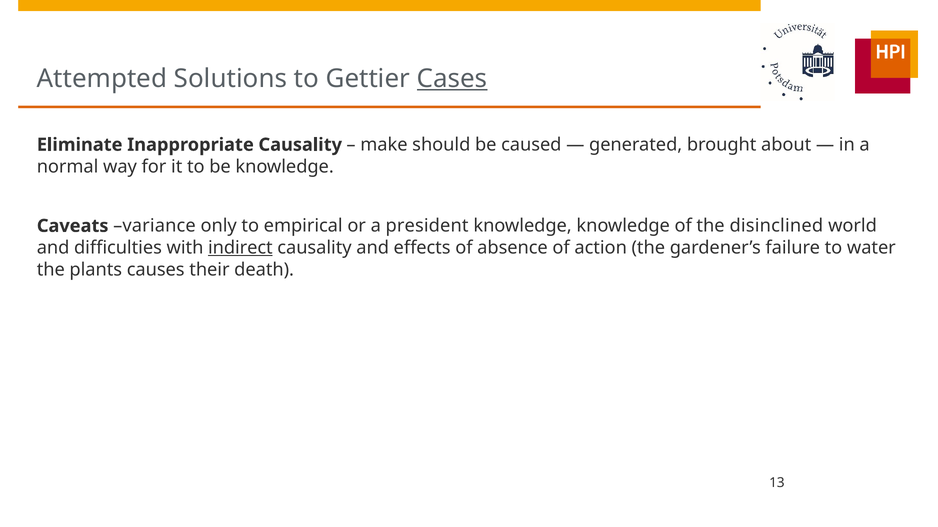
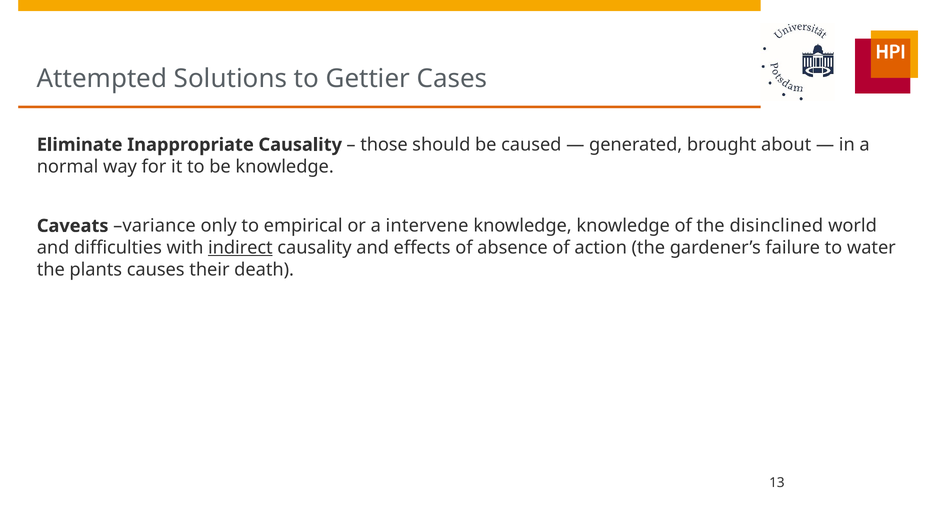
Cases underline: present -> none (452, 79)
make: make -> those (384, 145)
president: president -> intervene (427, 226)
